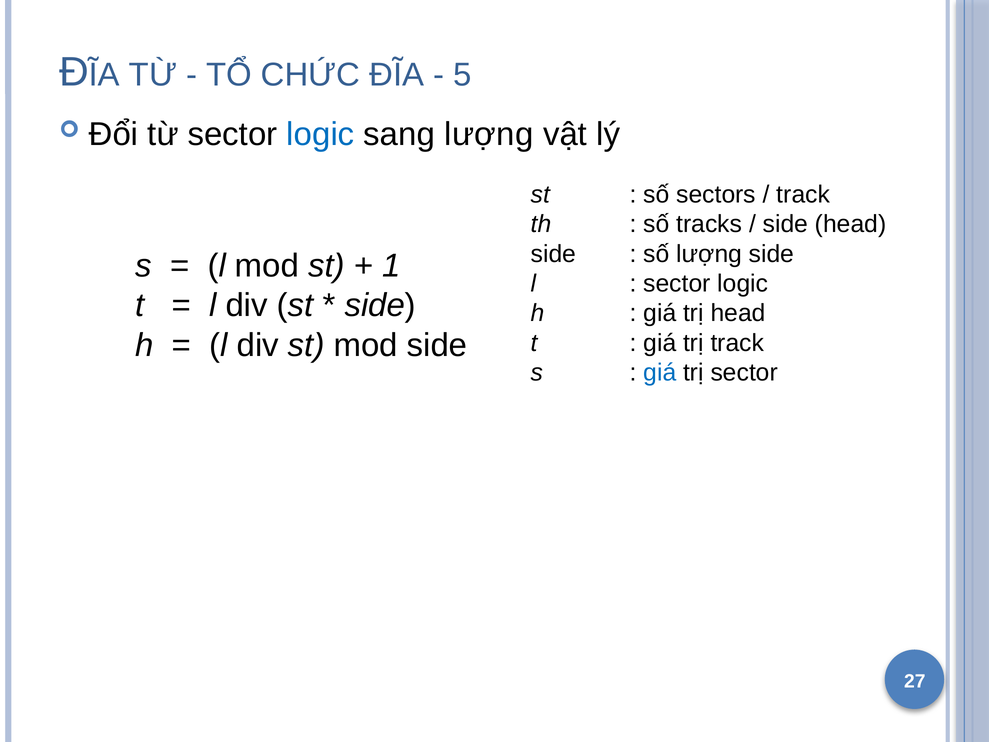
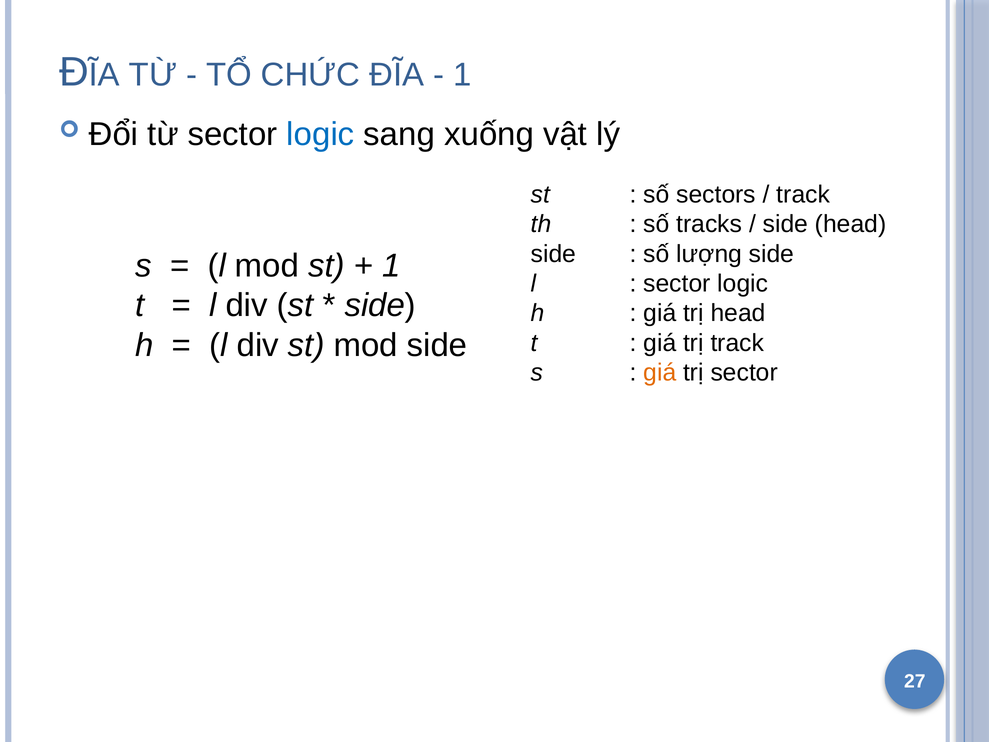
5: 5 -> 1 (462, 75)
sang lượng: lượng -> xuống (489, 134)
giá colour: blue -> orange (660, 372)
